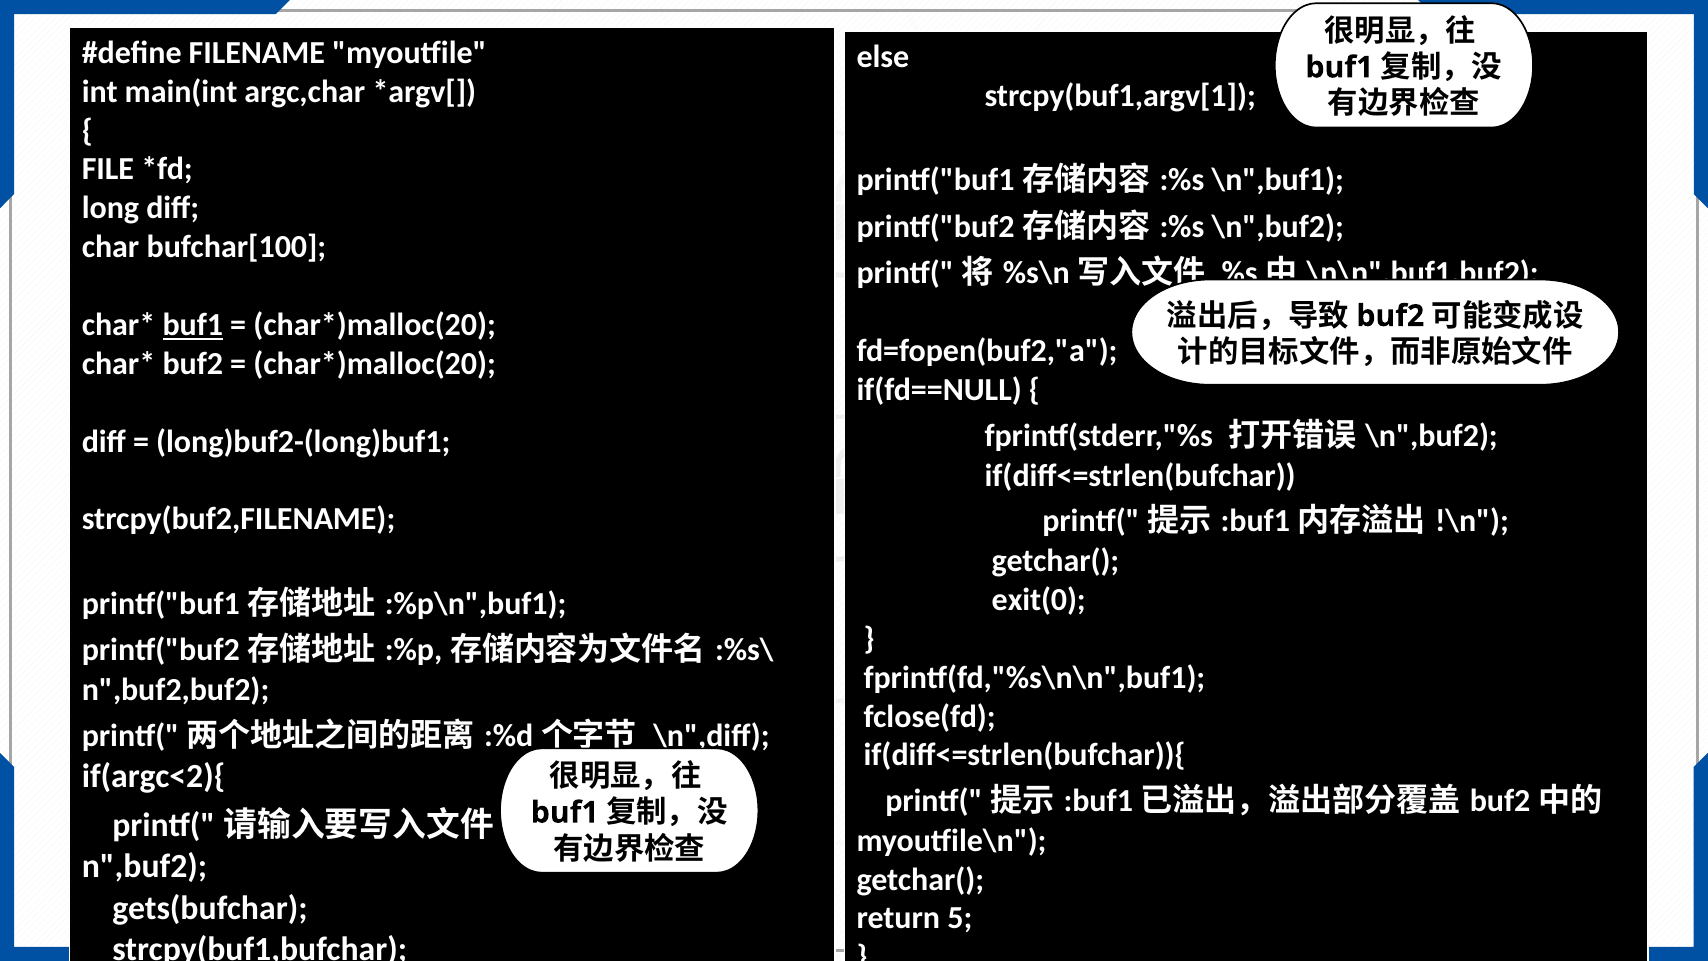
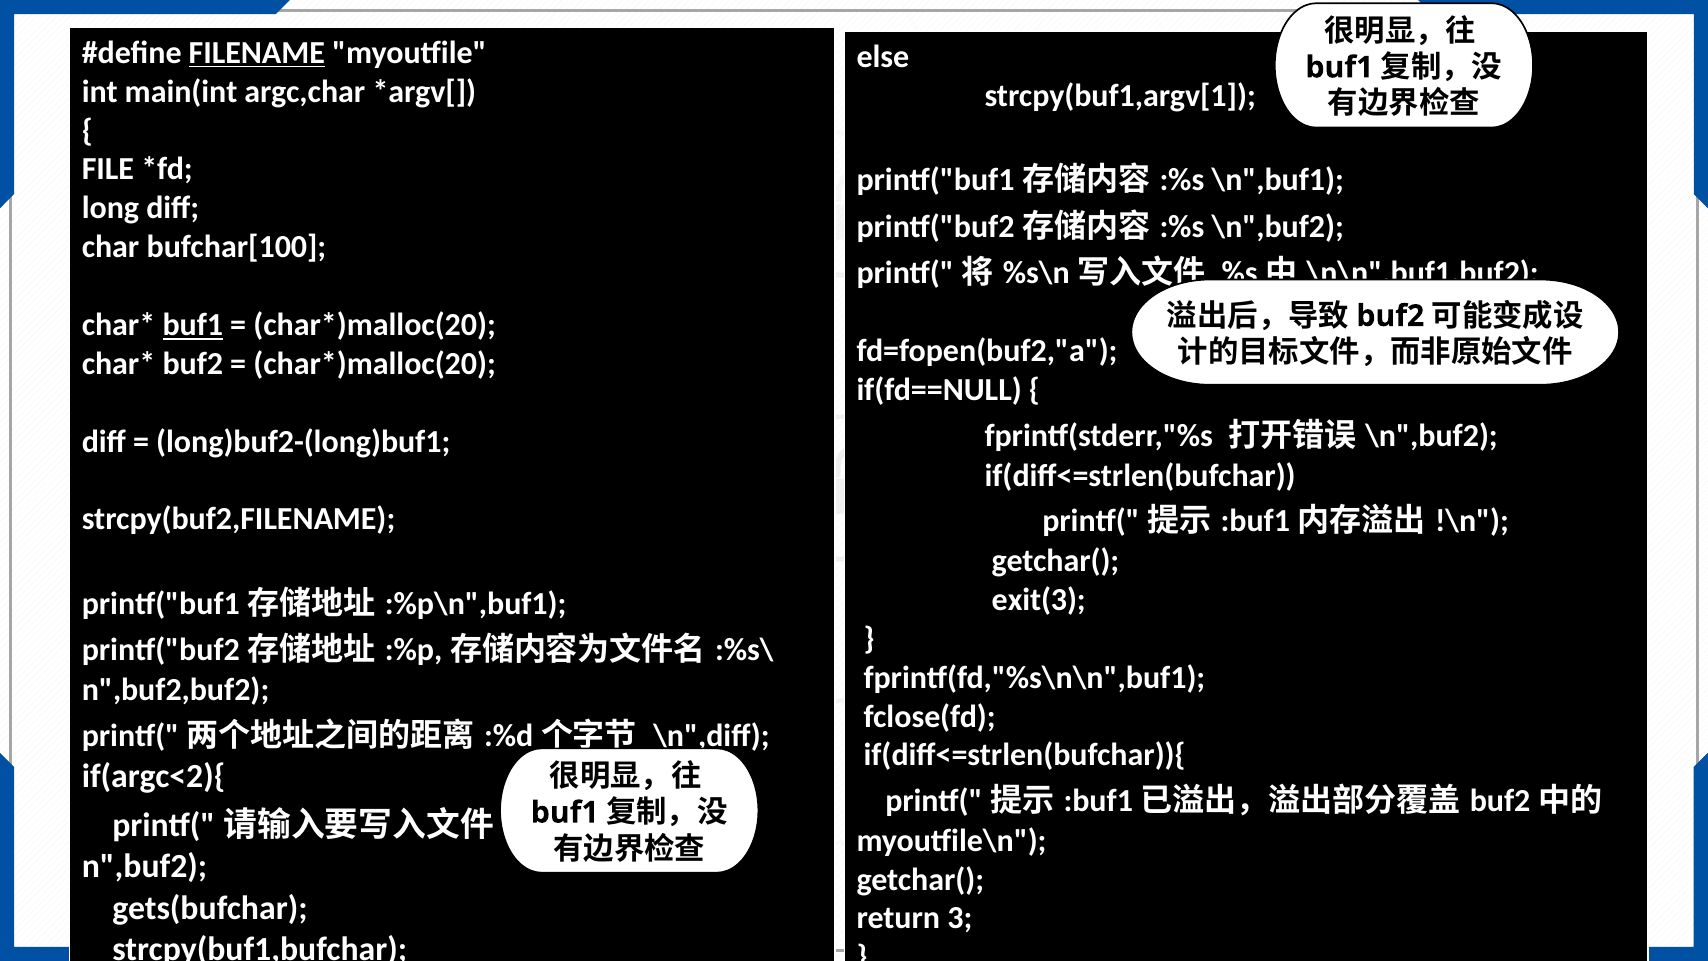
FILENAME underline: none -> present (257, 53)
exit(0: exit(0 -> exit(3 (1039, 600)
5: 5 -> 3 (960, 918)
